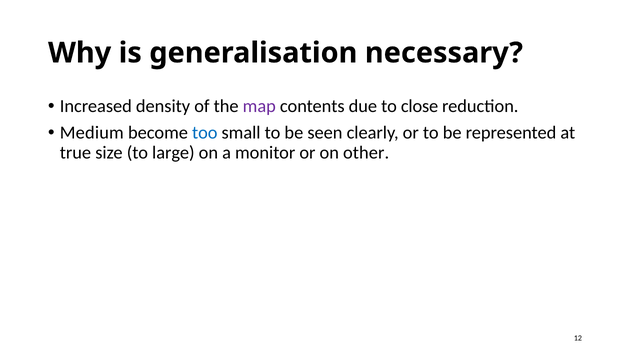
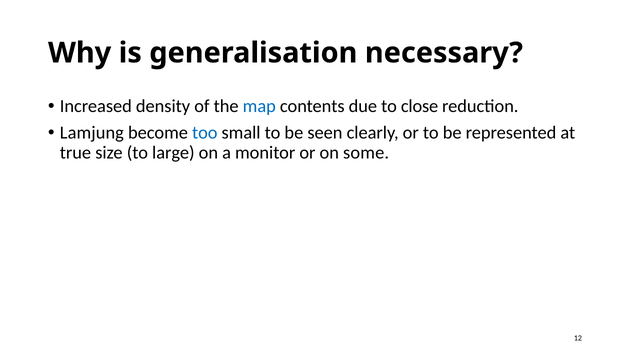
map colour: purple -> blue (259, 107)
Medium: Medium -> Lamjung (92, 133)
other: other -> some (366, 153)
